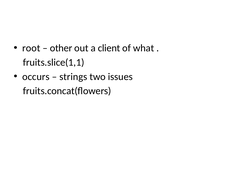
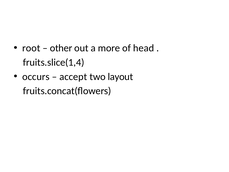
client: client -> more (109, 48)
what: what -> head (144, 48)
fruits.slice(1,1: fruits.slice(1,1 -> fruits.slice(1,4 (54, 62)
strings: strings -> accept (73, 77)
issues: issues -> layout (120, 77)
